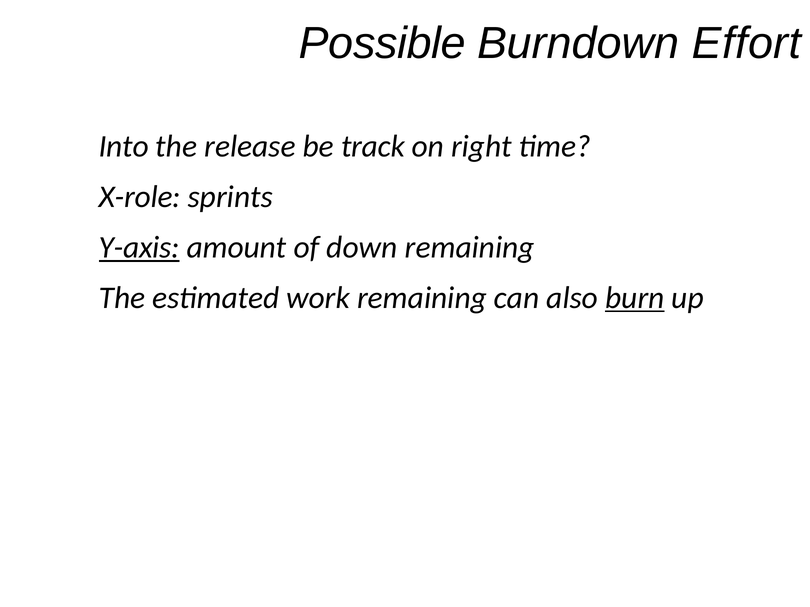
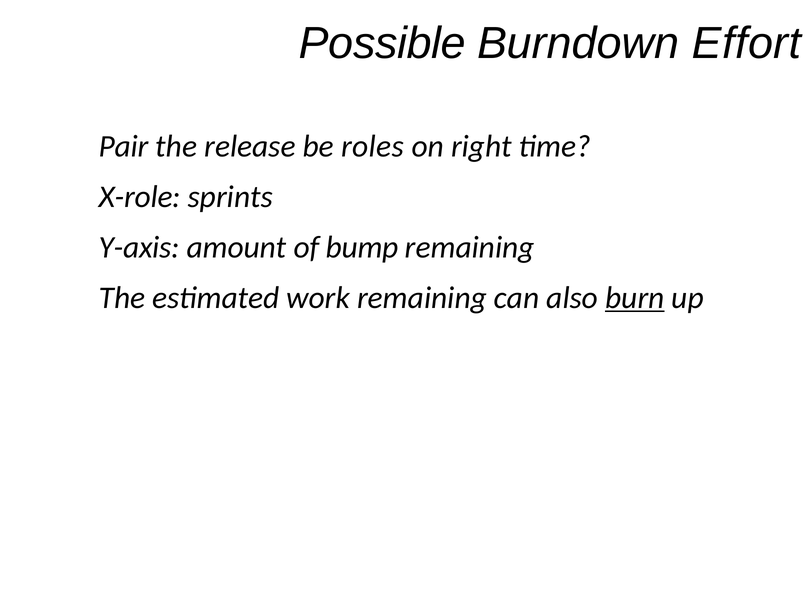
Into: Into -> Pair (124, 147)
track: track -> roles (373, 147)
Y-axis underline: present -> none (139, 247)
down: down -> bump (362, 247)
